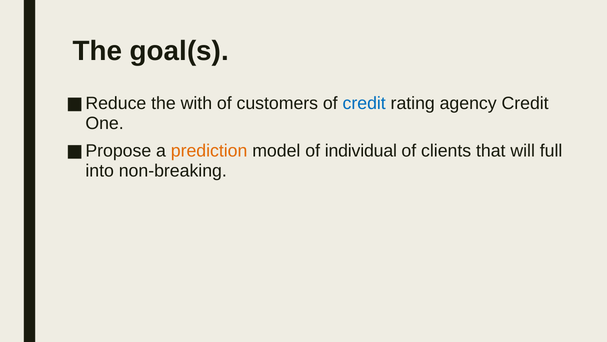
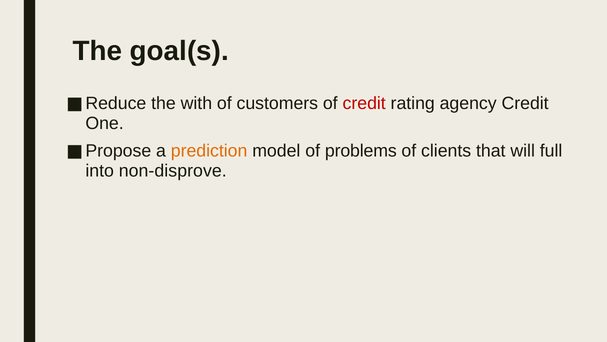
credit colour: blue -> red (364, 103)
individual: individual -> problems (361, 151)
non-breaking: non-breaking -> non-disprove (173, 170)
